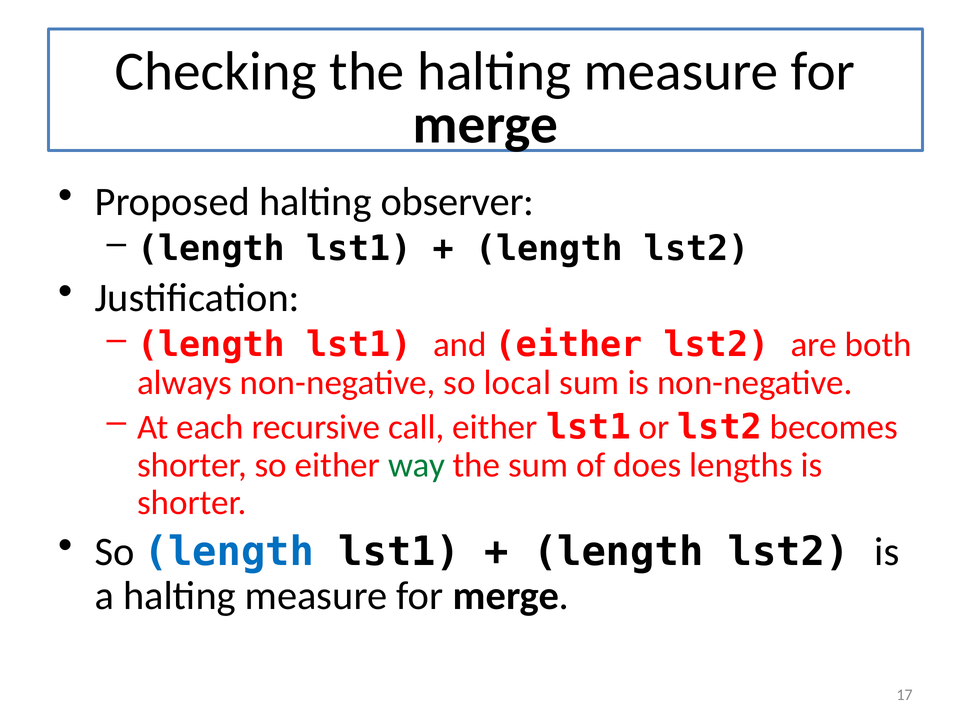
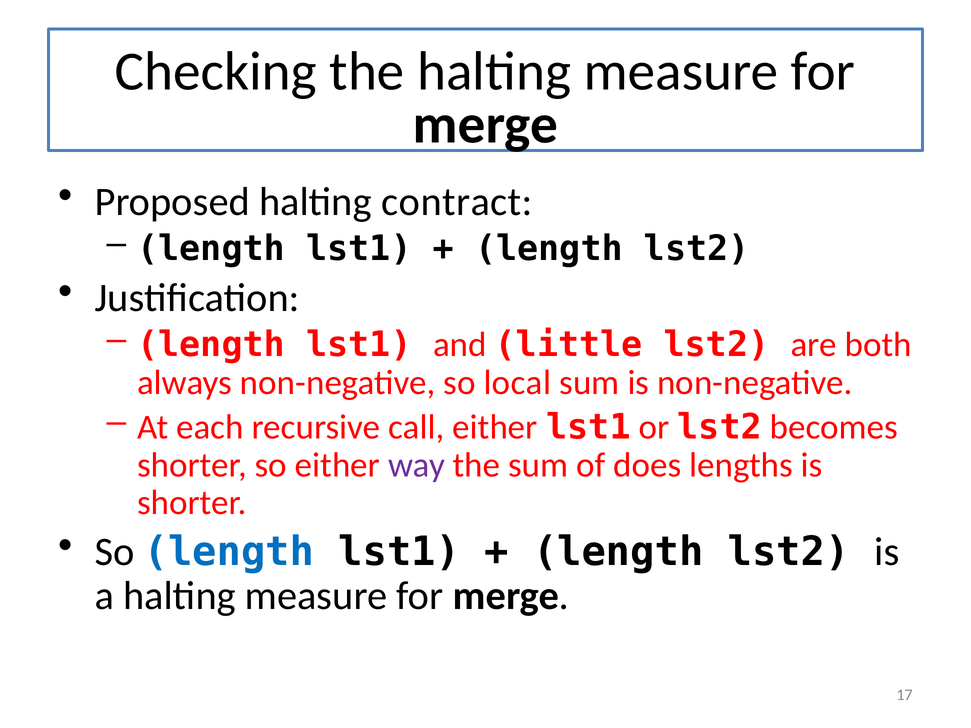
observer: observer -> contract (457, 202)
and either: either -> little (569, 345)
way colour: green -> purple (417, 465)
